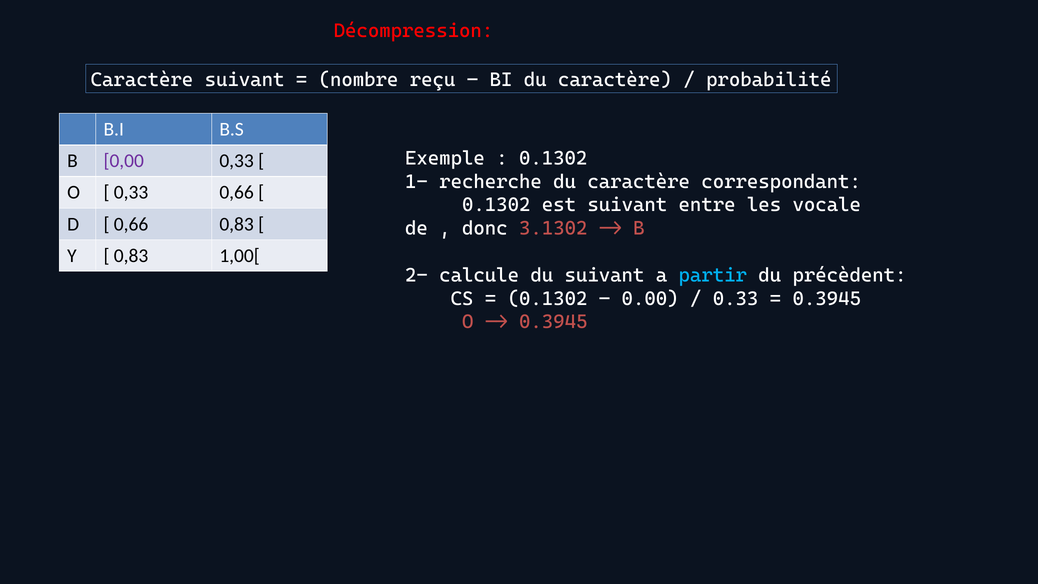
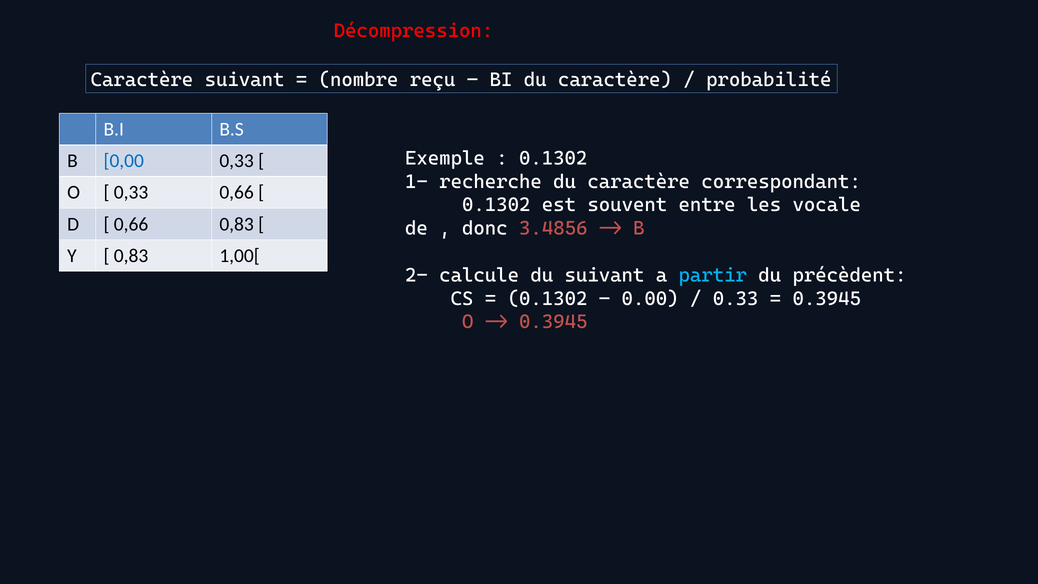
0,00 colour: purple -> blue (124, 161)
est suivant: suivant -> souvent (627, 205)
3.1302: 3.1302 -> 3.4856 (553, 228)
